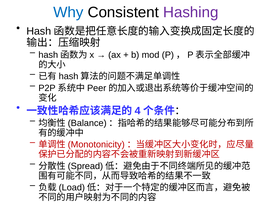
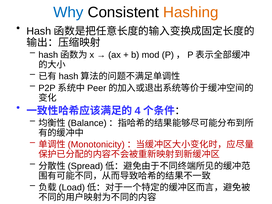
Hashing colour: purple -> orange (191, 12)
